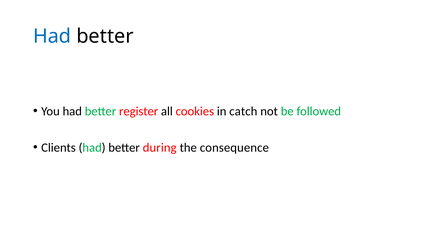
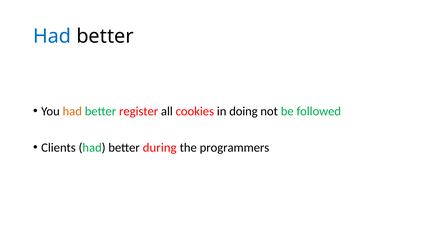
had colour: black -> orange (72, 111)
catch: catch -> doing (243, 111)
consequence: consequence -> programmers (234, 148)
